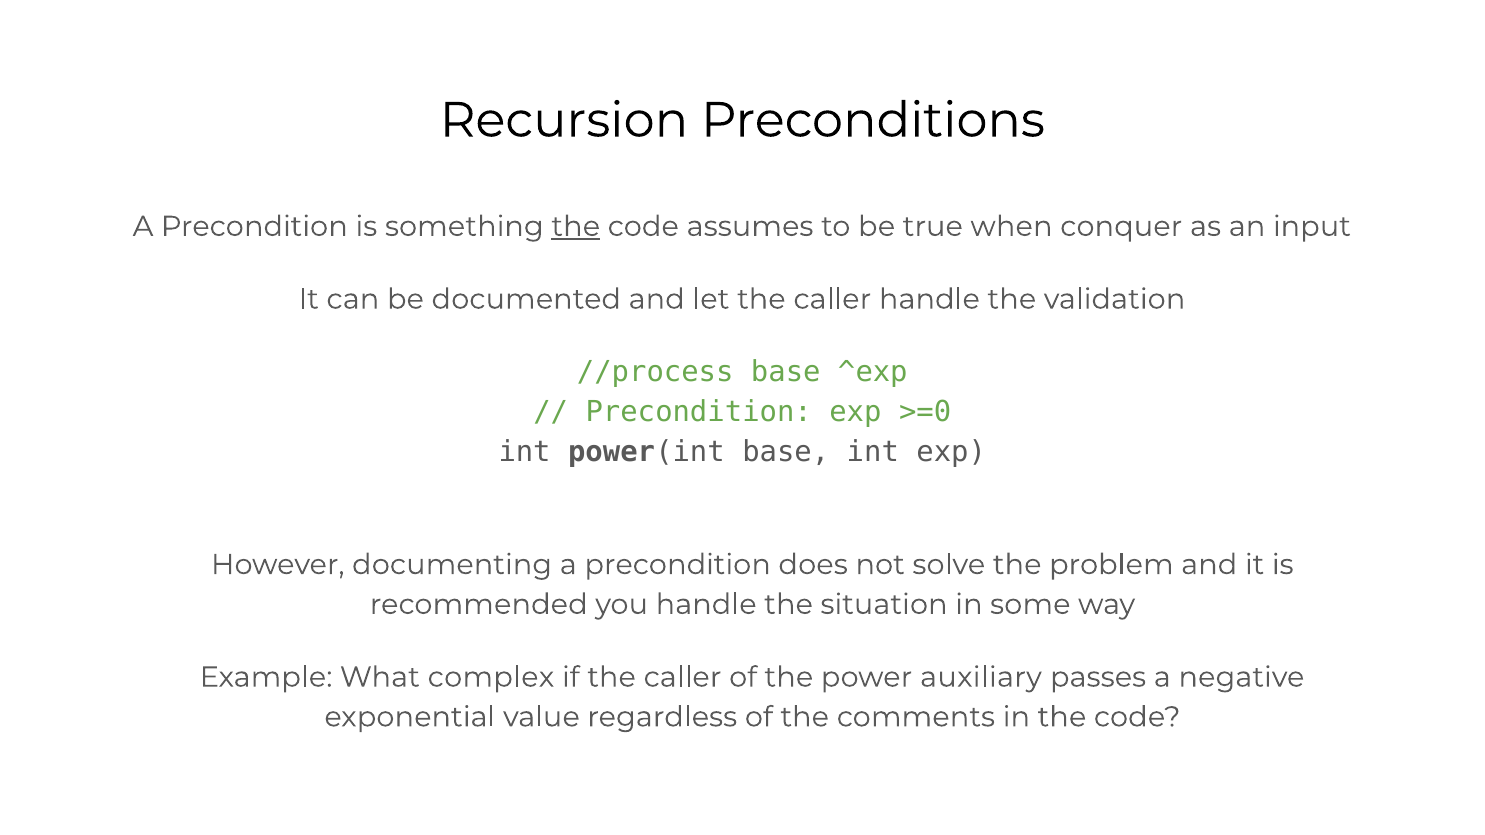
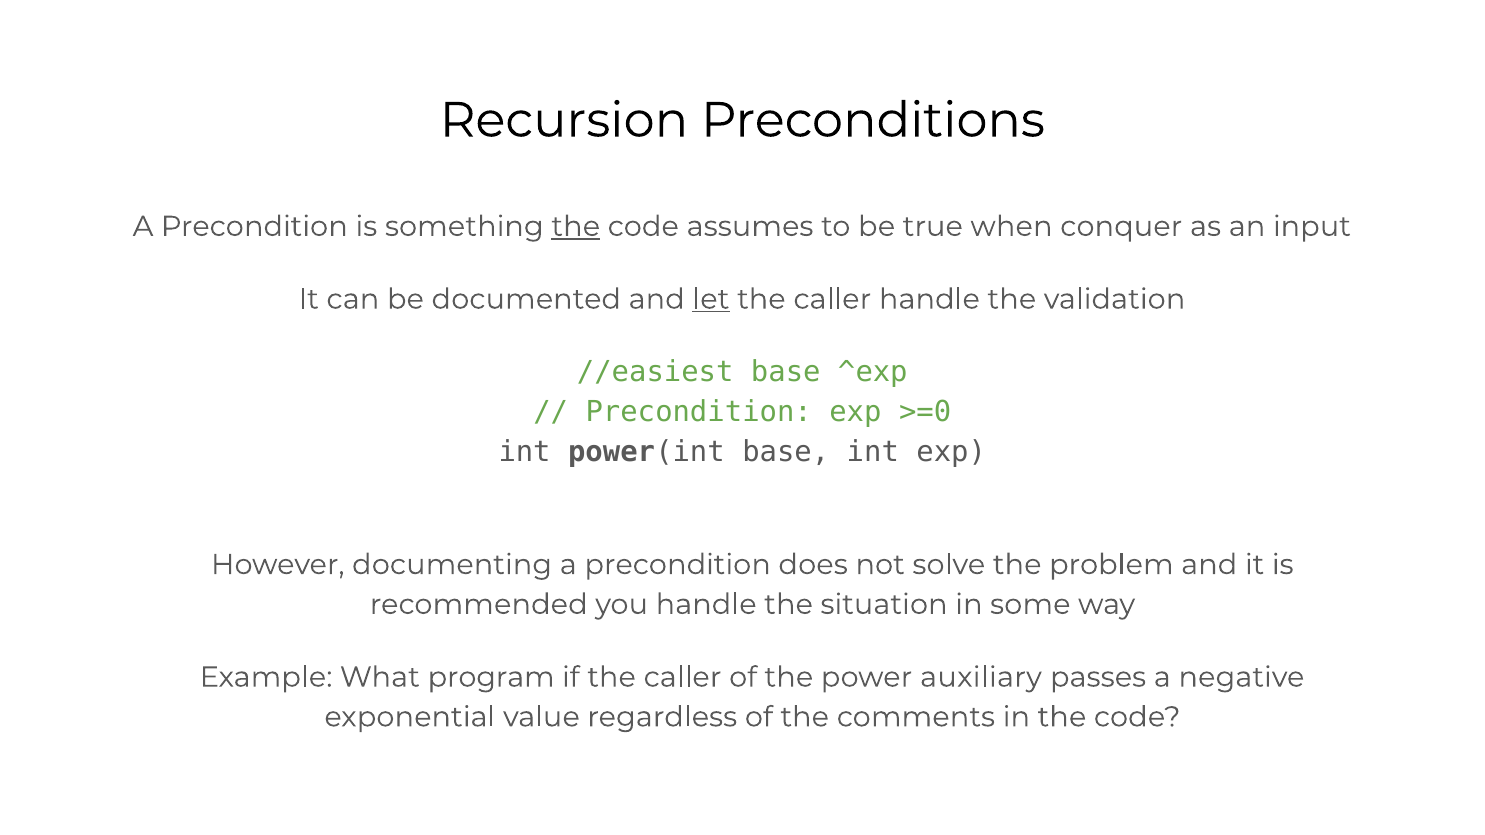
let underline: none -> present (711, 299)
//process: //process -> //easiest (655, 372)
complex: complex -> program (491, 677)
